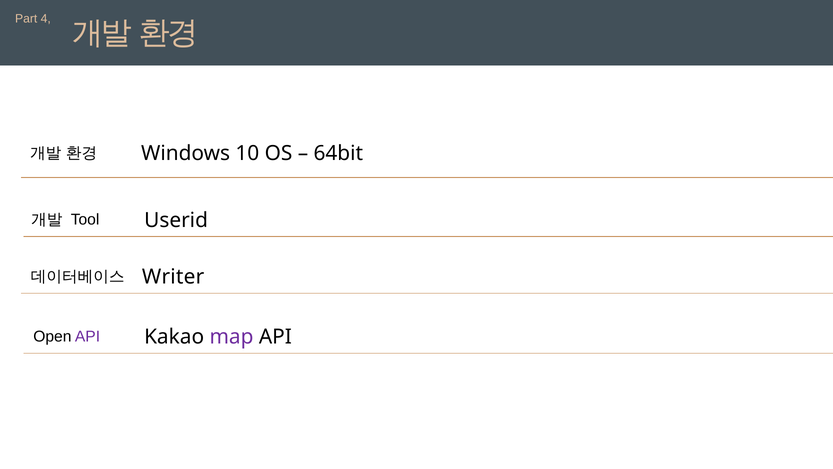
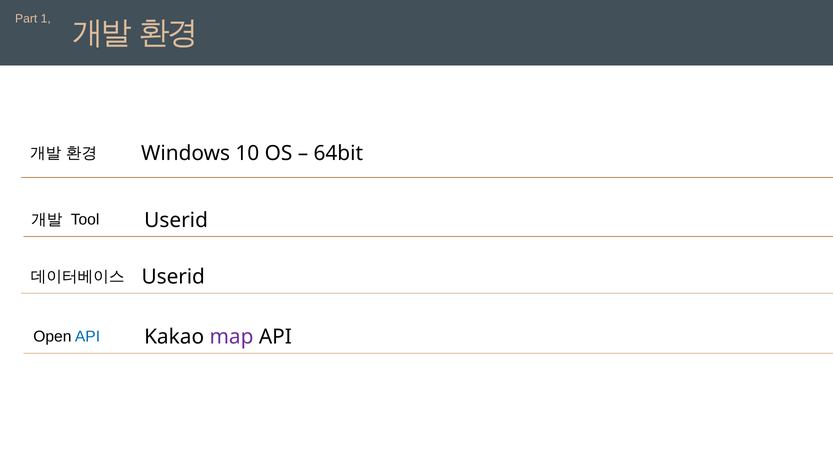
4: 4 -> 1 (46, 19)
Writer: Writer -> Userid (173, 276)
API colour: purple -> blue (88, 336)
